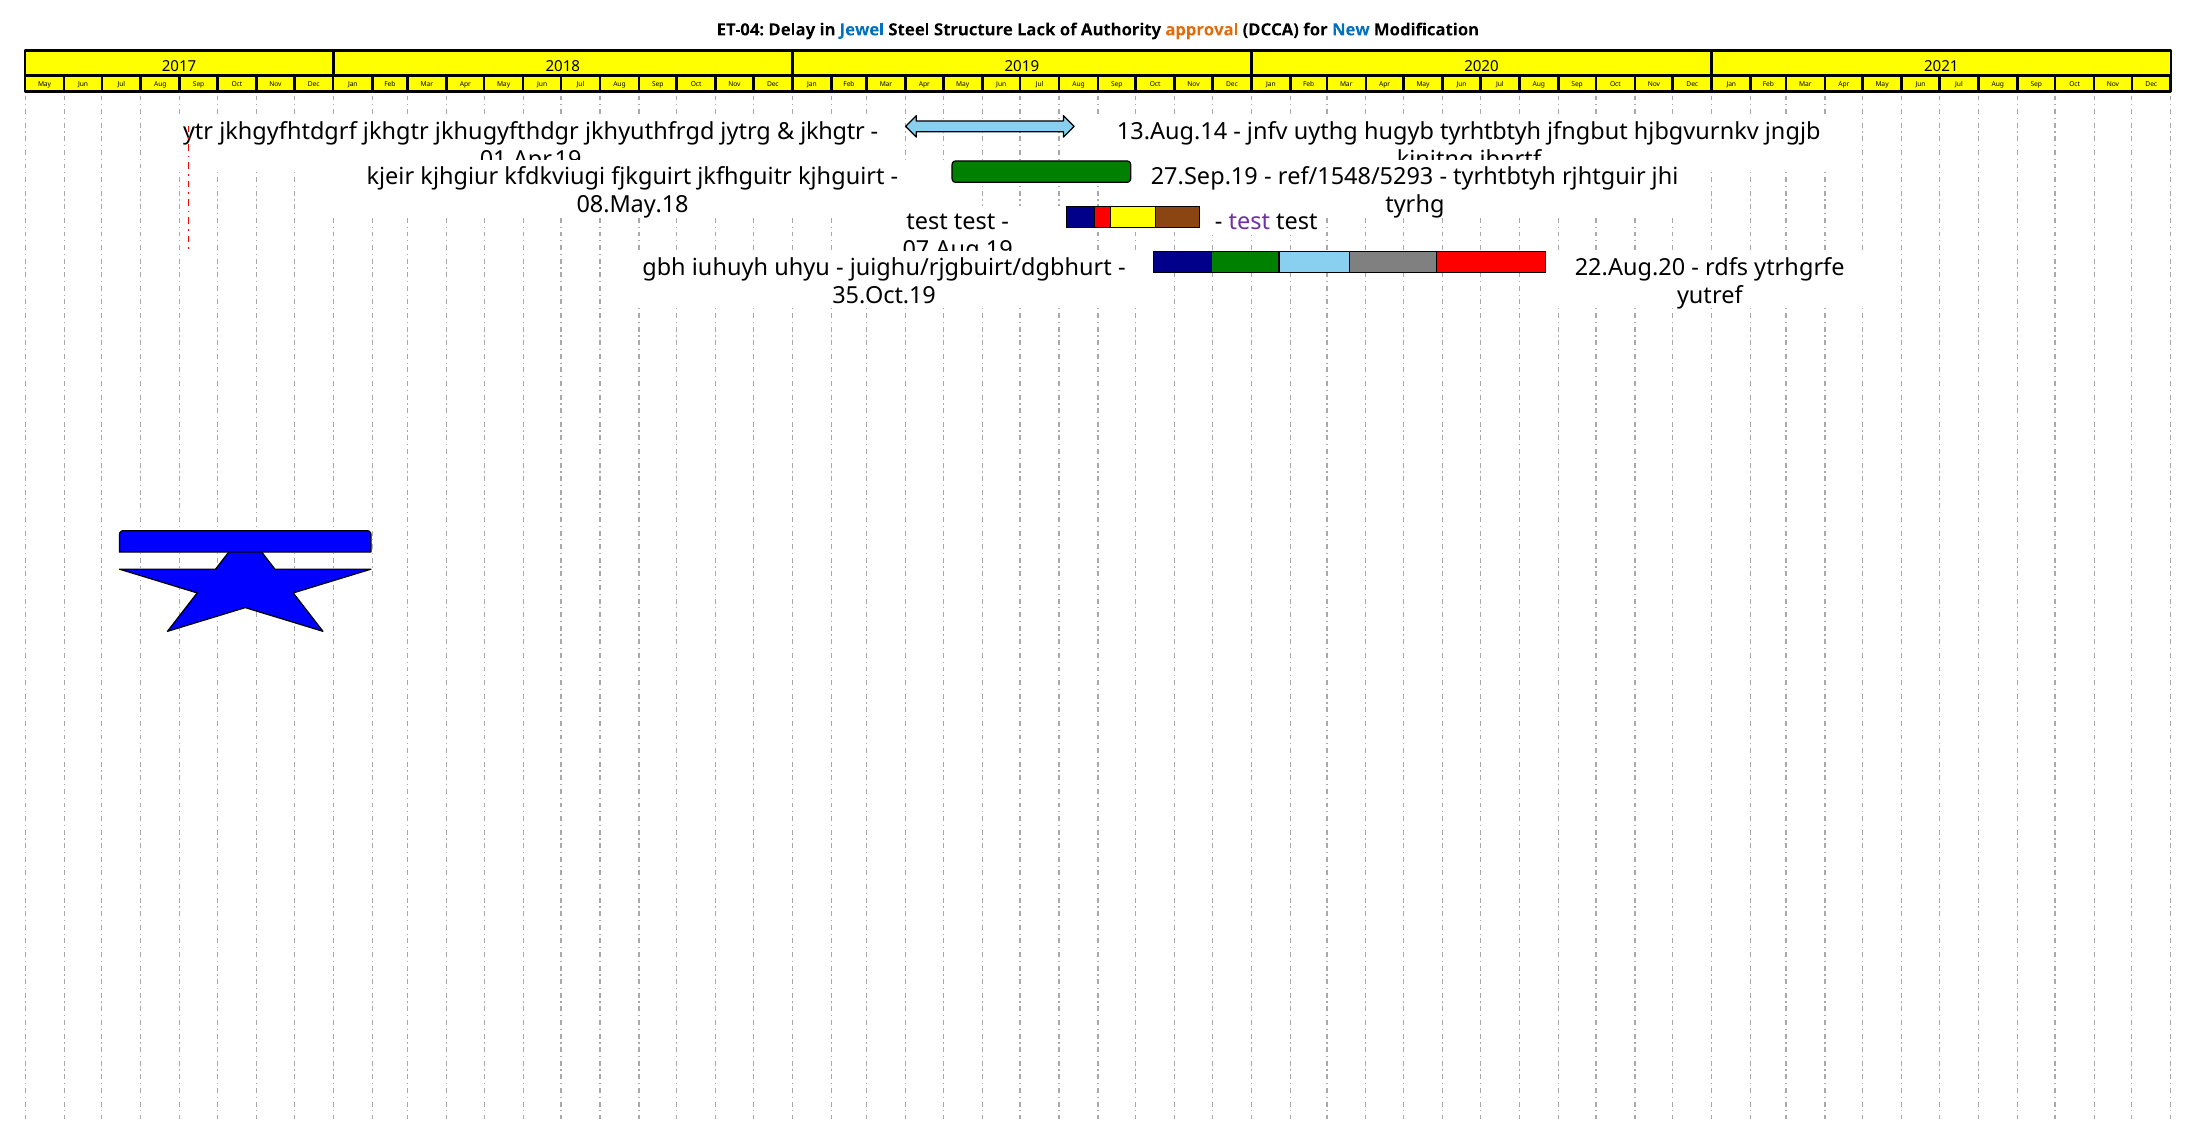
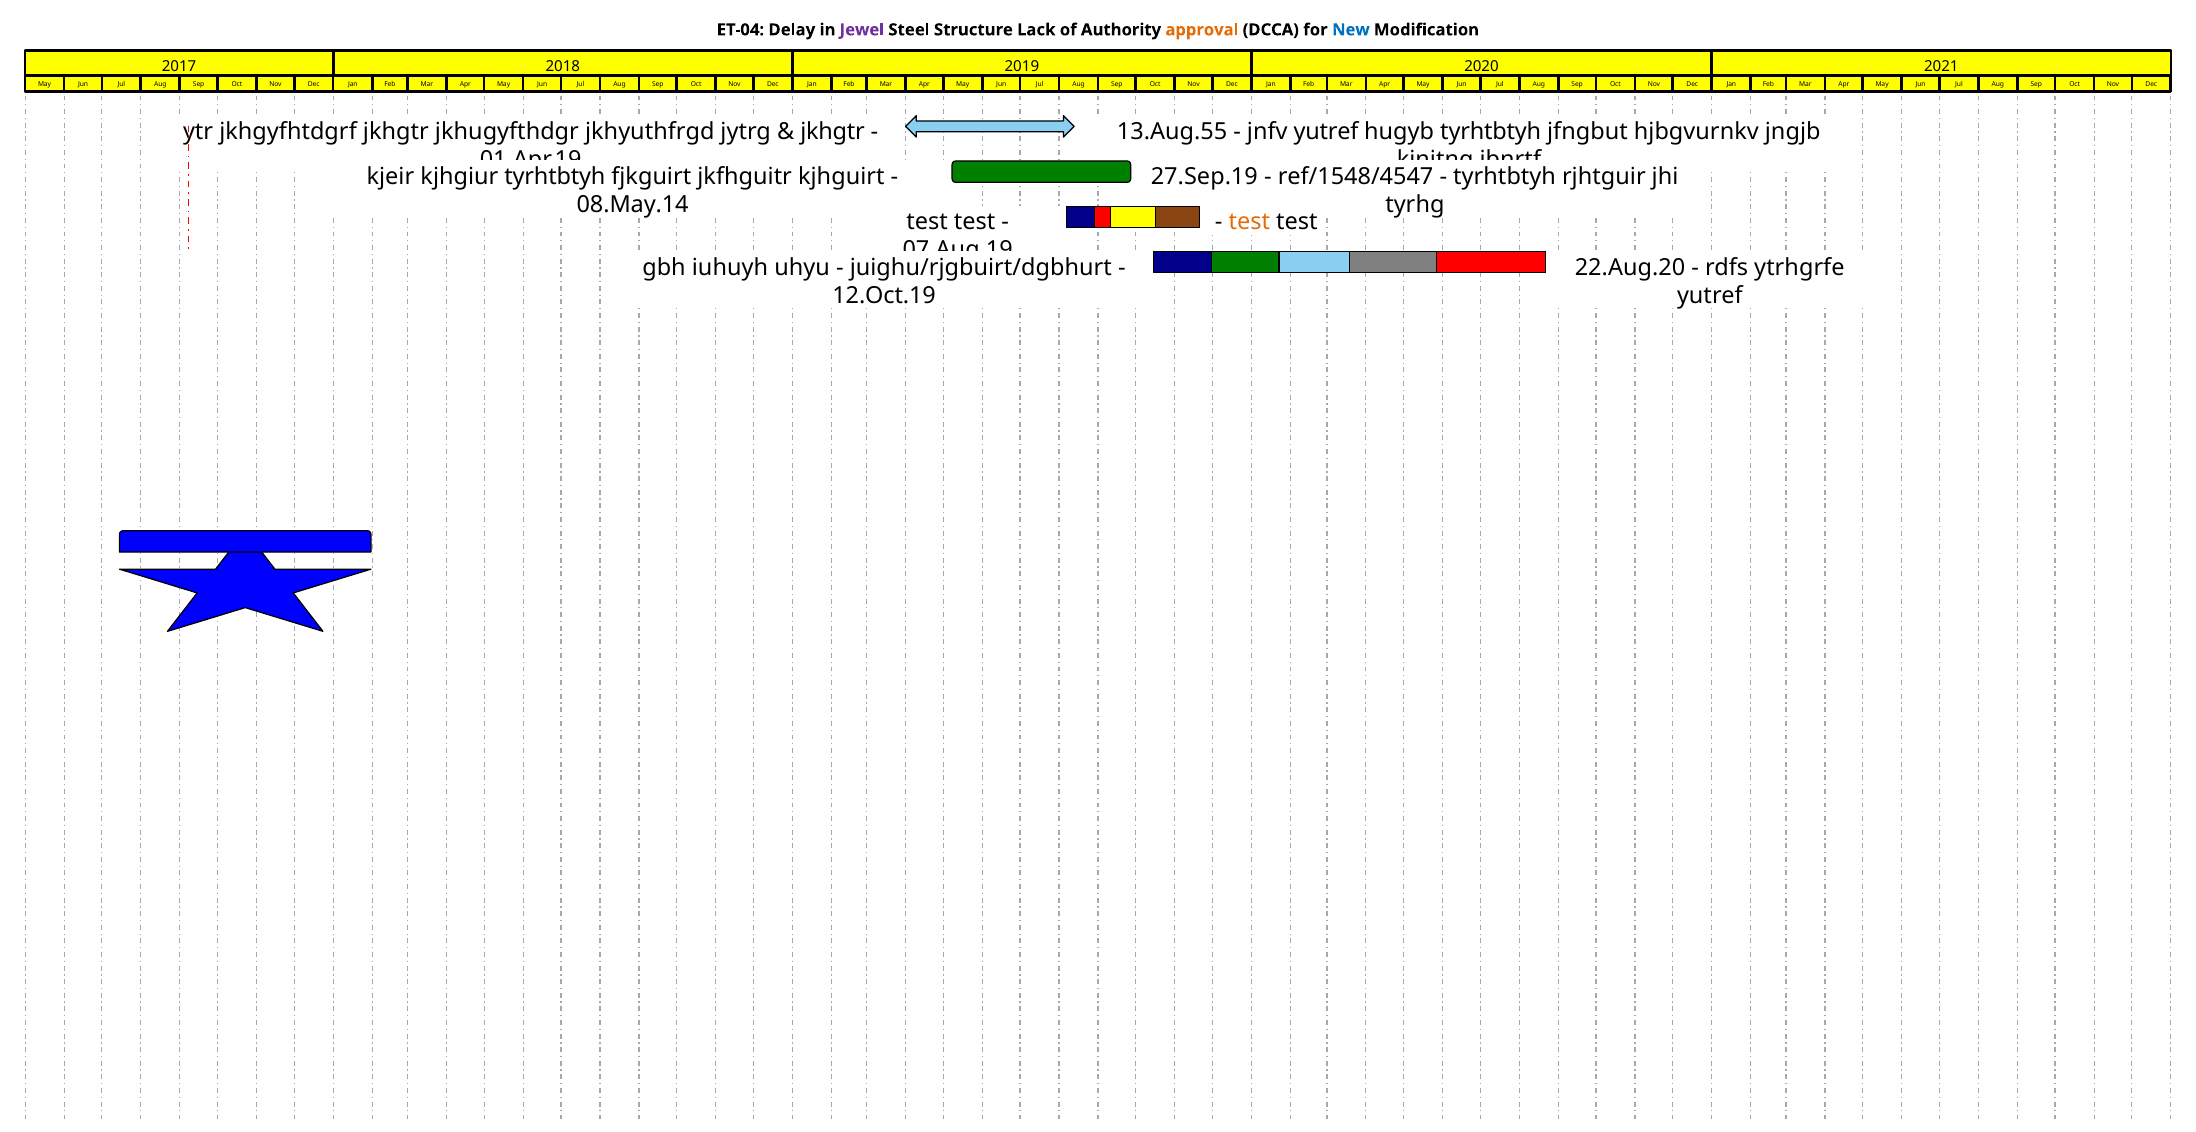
Jewel colour: blue -> purple (862, 30)
13.Aug.14: 13.Aug.14 -> 13.Aug.55 (1172, 131)
jnfv uythg: uythg -> yutref (1326, 131)
kjhgiur kfdkviugi: kfdkviugi -> tyrhtbtyh (555, 177)
ref/1548/5293: ref/1548/5293 -> ref/1548/4547 (1356, 177)
08.May.18: 08.May.18 -> 08.May.14 (633, 205)
test colour: purple -> orange (1249, 222)
35.Oct.19: 35.Oct.19 -> 12.Oct.19 (884, 295)
